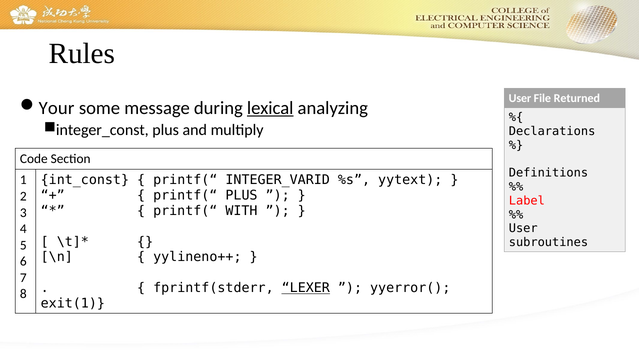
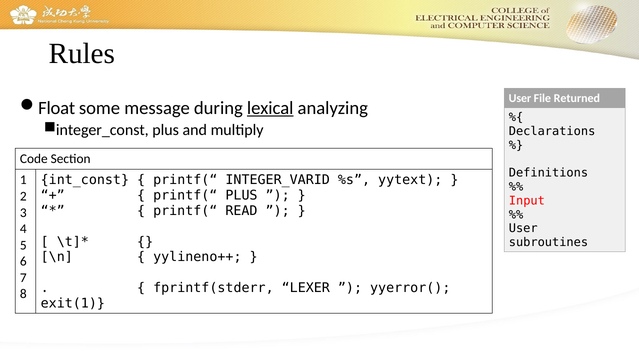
Your: Your -> Float (57, 108)
Label: Label -> Input (527, 201)
WITH: WITH -> READ (241, 211)
LEXER underline: present -> none (306, 288)
